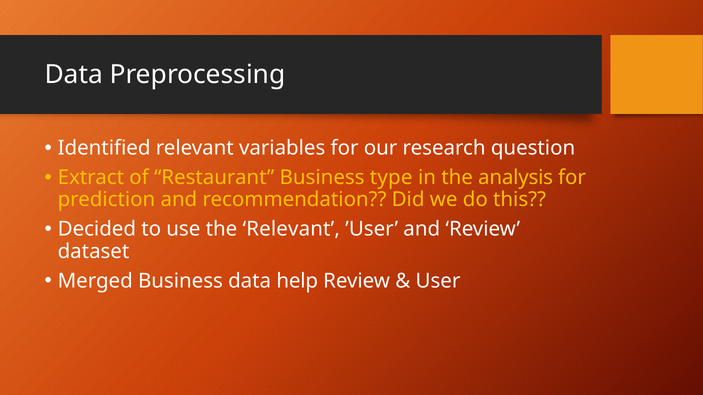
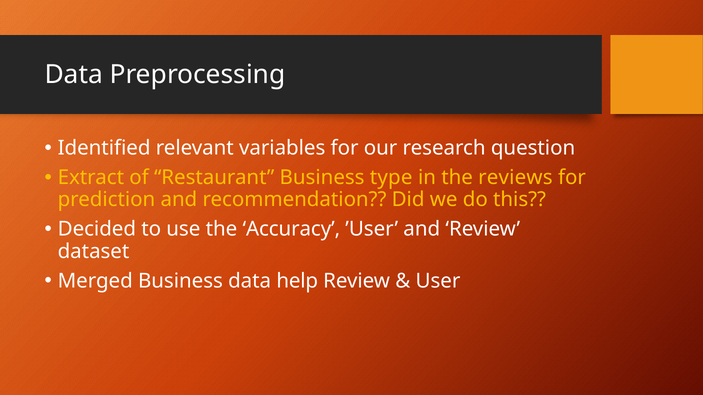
analysis: analysis -> reviews (515, 178)
the Relevant: Relevant -> Accuracy (291, 229)
